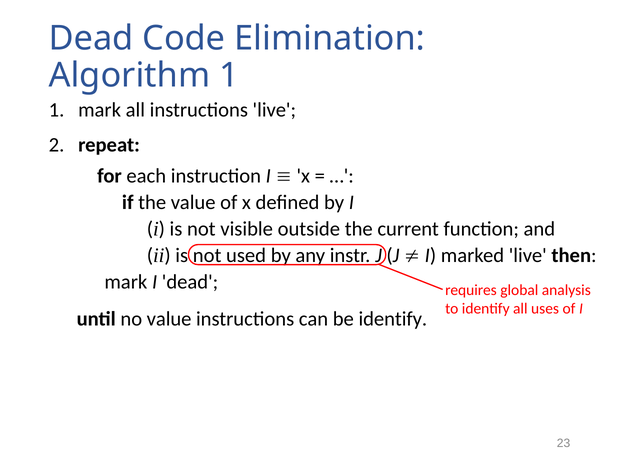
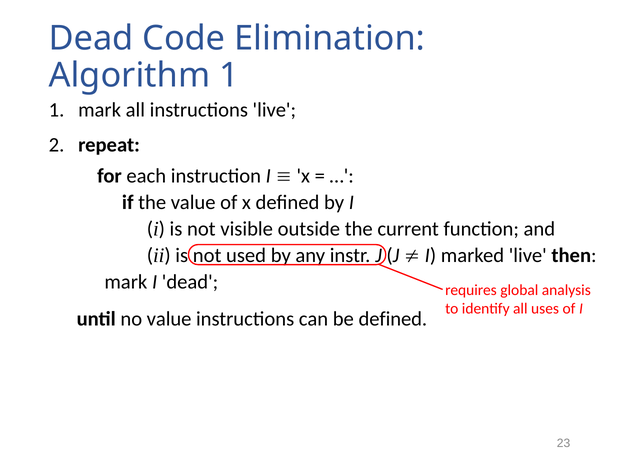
be identify: identify -> defined (393, 319)
